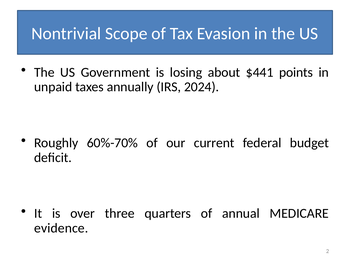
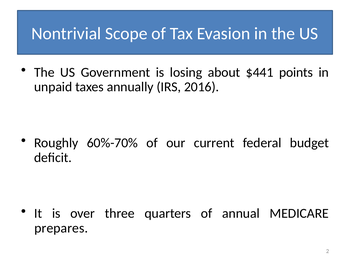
2024: 2024 -> 2016 (202, 87)
evidence: evidence -> prepares (61, 228)
